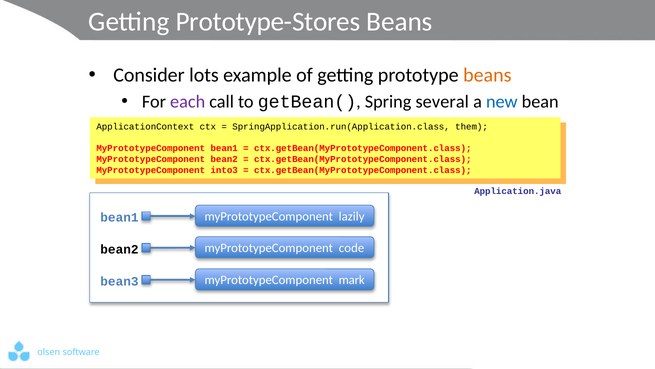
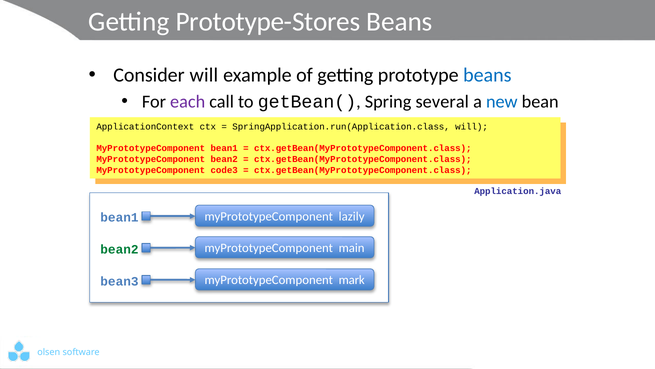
Consider lots: lots -> will (204, 75)
beans colour: orange -> blue (487, 75)
them: them -> will (472, 126)
into3: into3 -> code3 (224, 170)
code: code -> main (352, 248)
bean2 colour: black -> green (119, 249)
